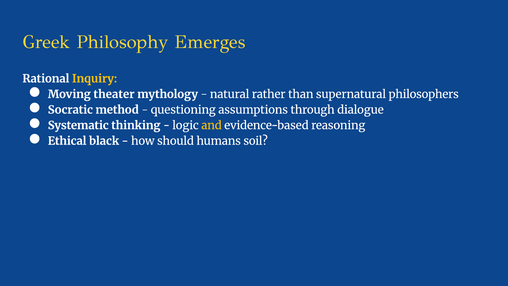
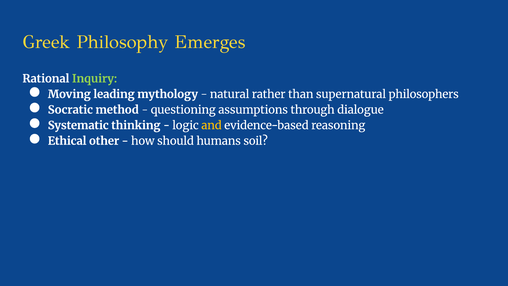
Inquiry colour: yellow -> light green (95, 79)
theater: theater -> leading (114, 94)
black: black -> other (104, 141)
